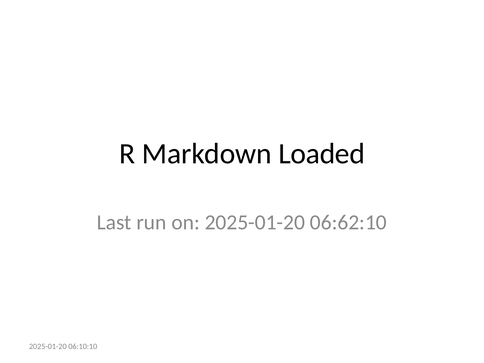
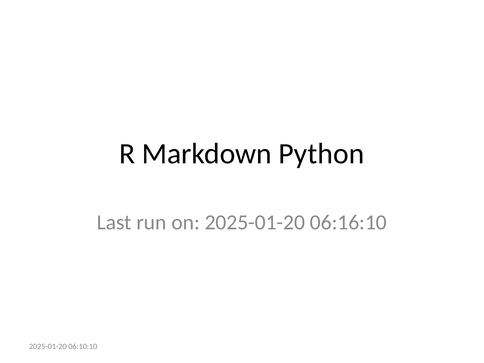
Loaded: Loaded -> Python (321, 154)
06:62:10: 06:62:10 -> 06:16:10 (348, 223)
